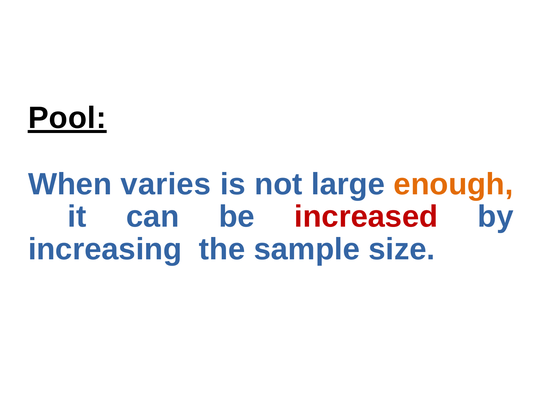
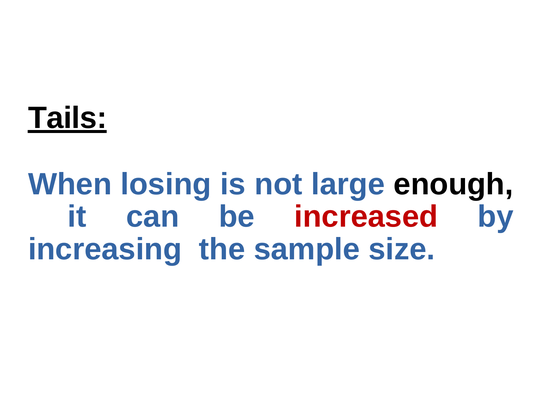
Pool: Pool -> Tails (68, 118)
varies: varies -> losing (166, 184)
enough colour: orange -> black (453, 184)
